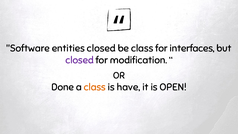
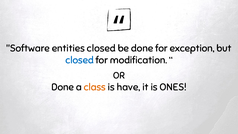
class: class -> done (142, 48)
interfaces: interfaces -> exception (192, 48)
closed colour: purple -> blue (80, 60)
OPEN: OPEN -> ONES (173, 87)
